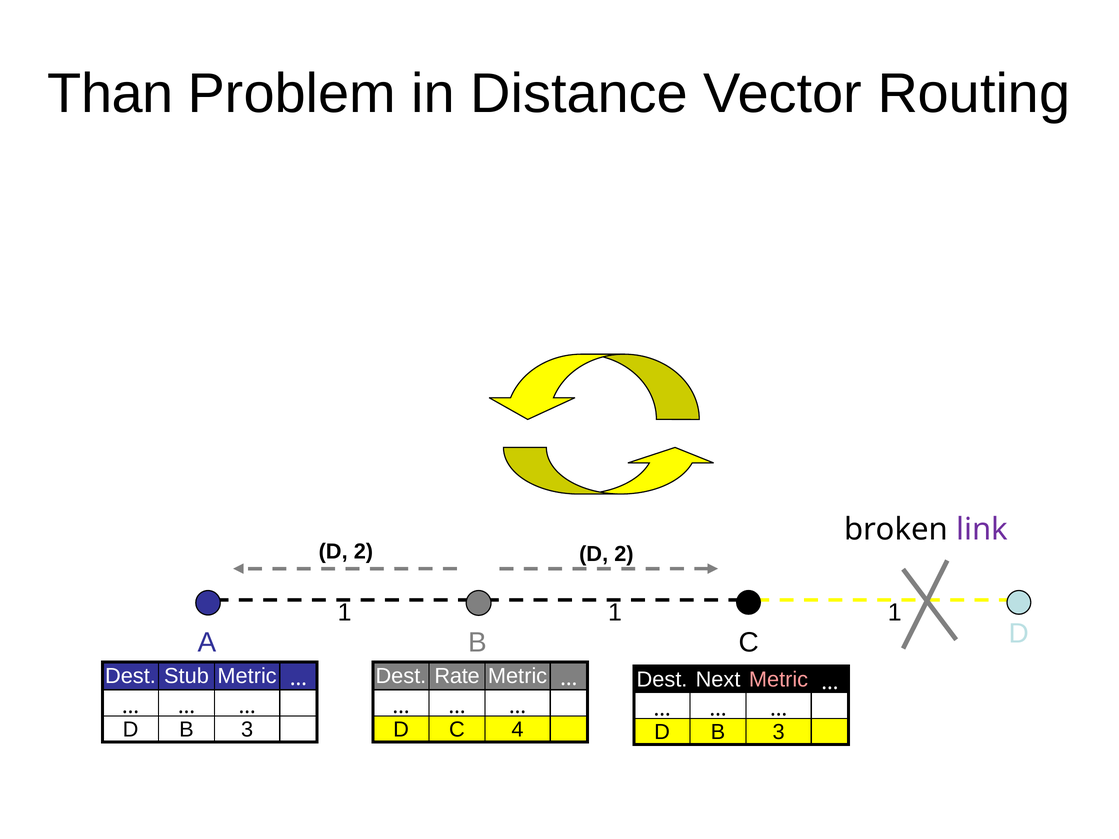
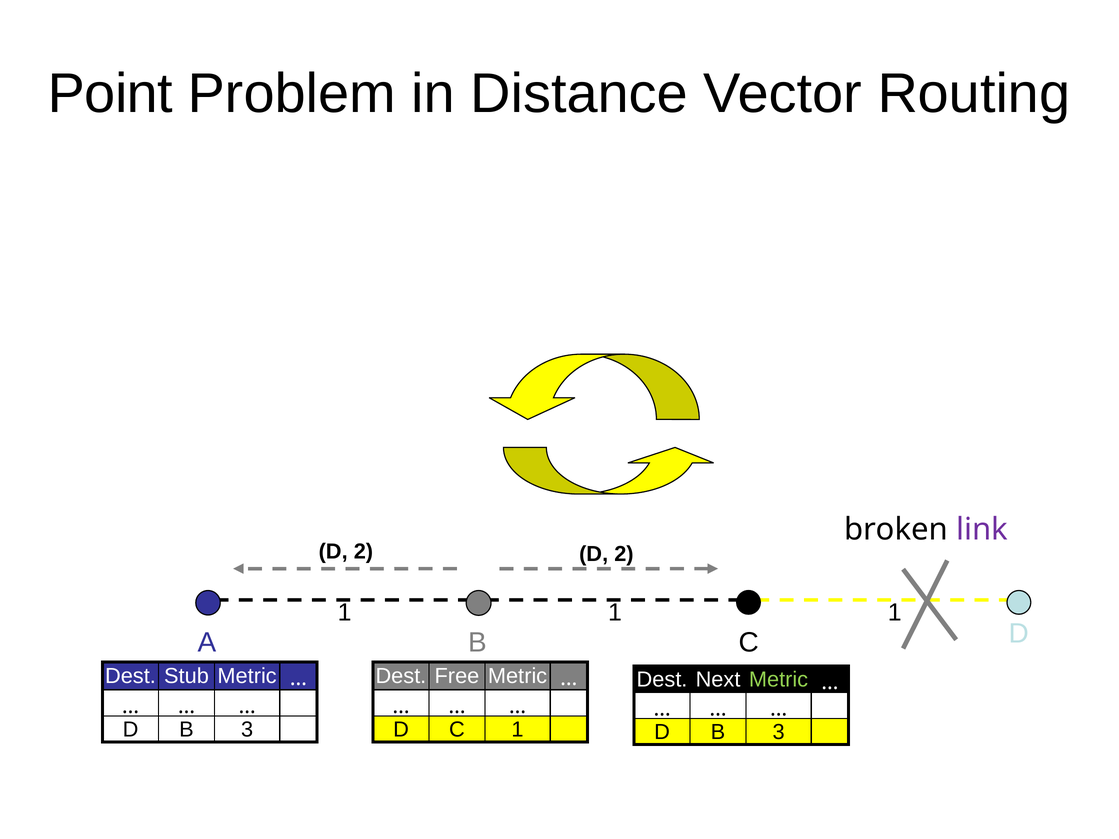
Than: Than -> Point (110, 94)
Rate: Rate -> Free (457, 676)
Metric colour: pink -> light green (779, 680)
D C 4: 4 -> 1 (518, 730)
